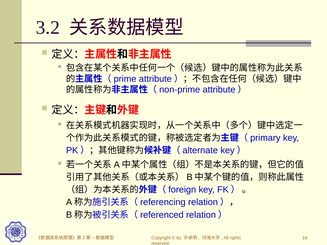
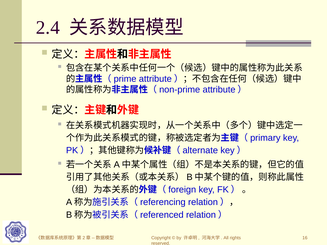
3.2: 3.2 -> 2.4 (48, 28)
